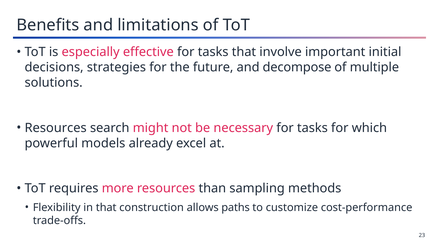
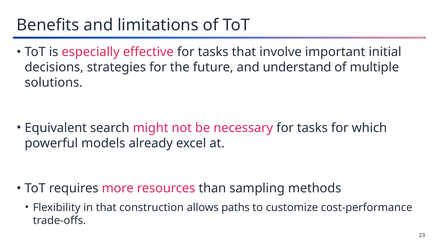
decompose: decompose -> understand (297, 67)
Resources: Resources -> Equivalent (56, 128)
